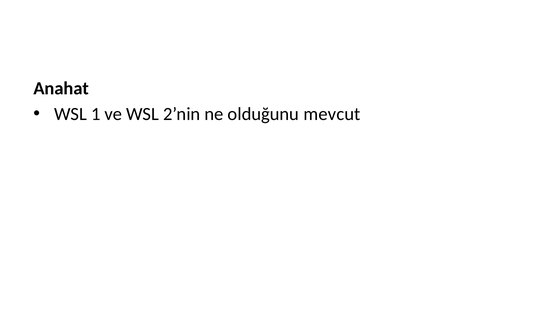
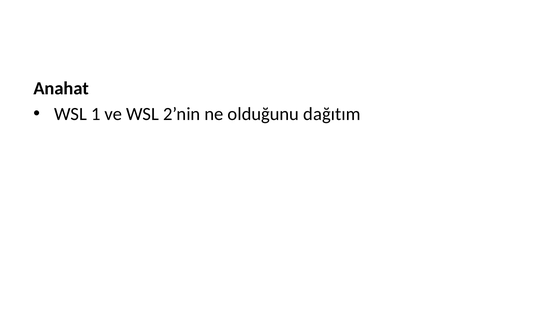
mevcut: mevcut -> dağıtım (332, 114)
